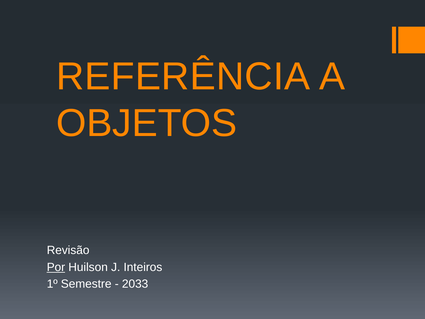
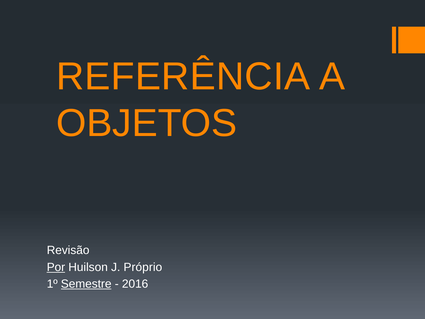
Inteiros: Inteiros -> Próprio (143, 267)
Semestre underline: none -> present (86, 284)
2033: 2033 -> 2016 (135, 284)
